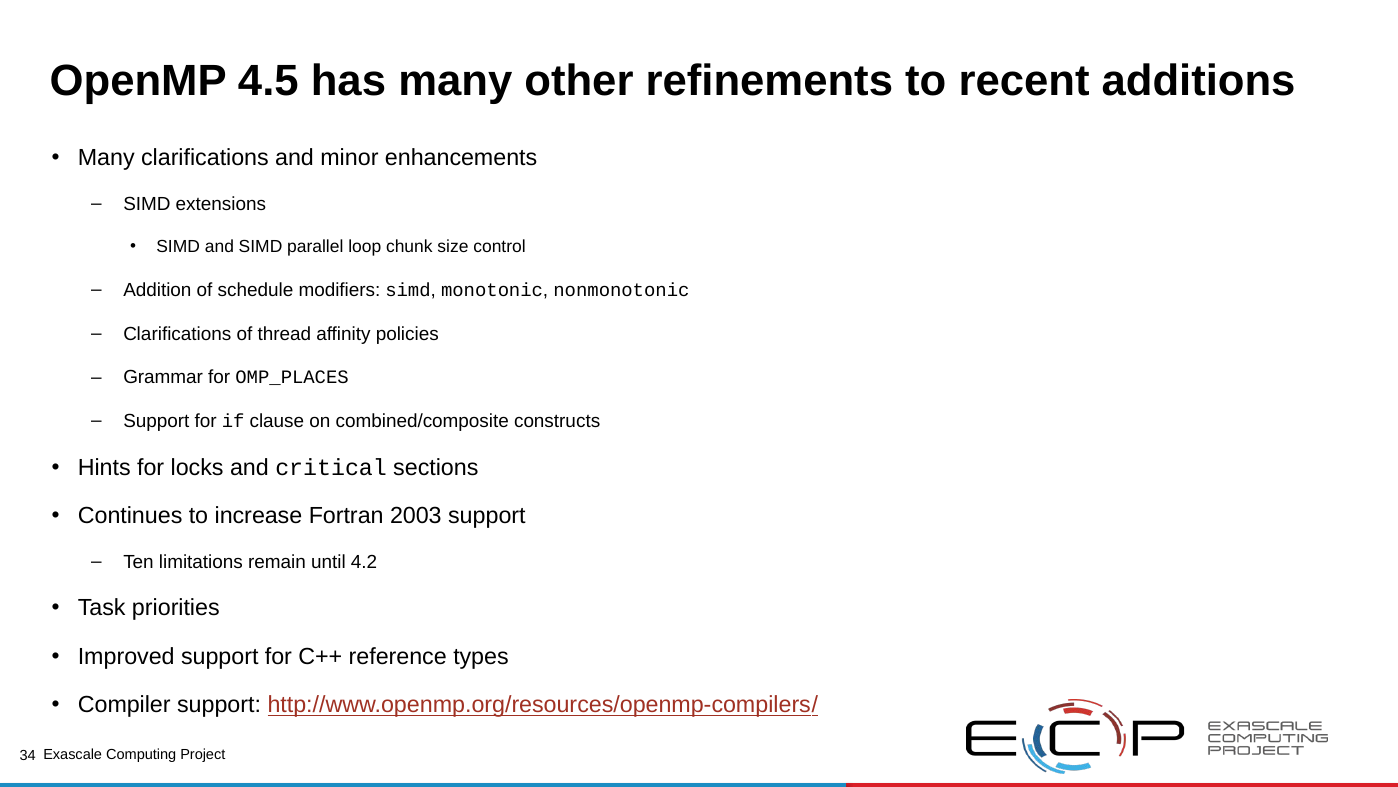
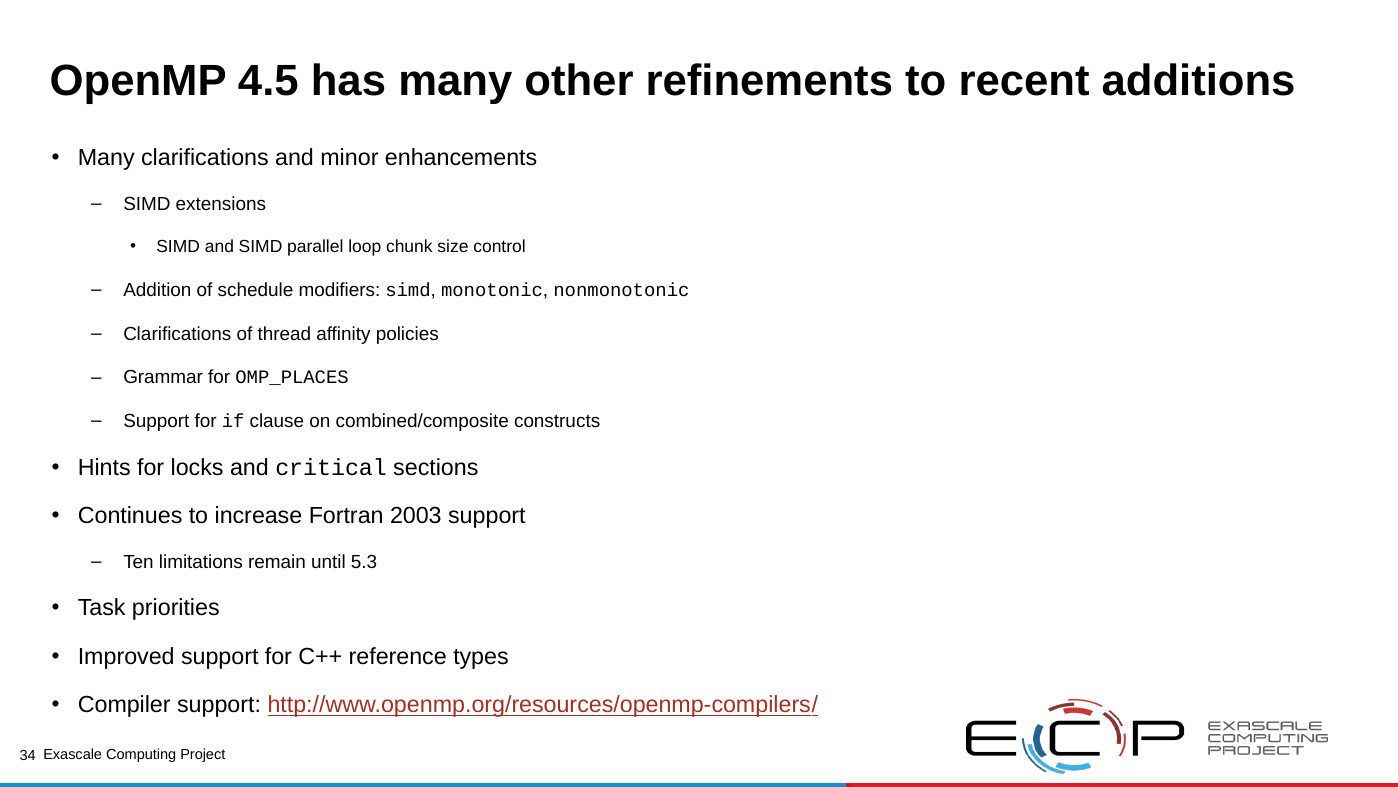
4.2: 4.2 -> 5.3 (364, 562)
